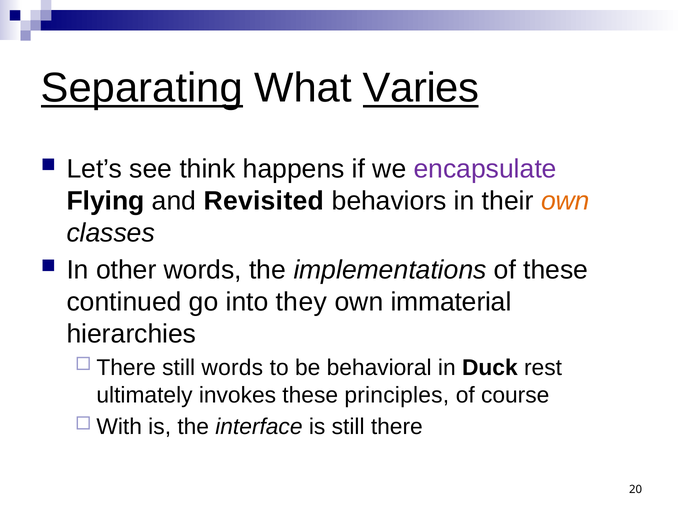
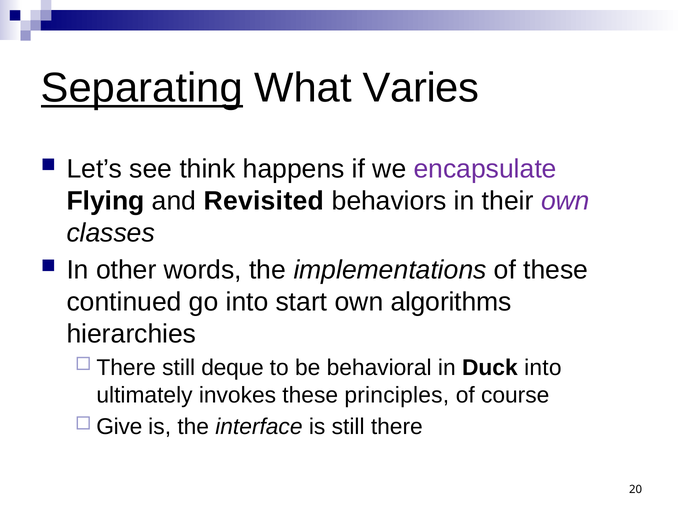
Varies underline: present -> none (421, 88)
own colour: orange -> purple (565, 201)
they: they -> start (301, 302)
immaterial: immaterial -> algorithms (451, 302)
still words: words -> deque (233, 368)
Duck rest: rest -> into (543, 368)
With: With -> Give (119, 427)
